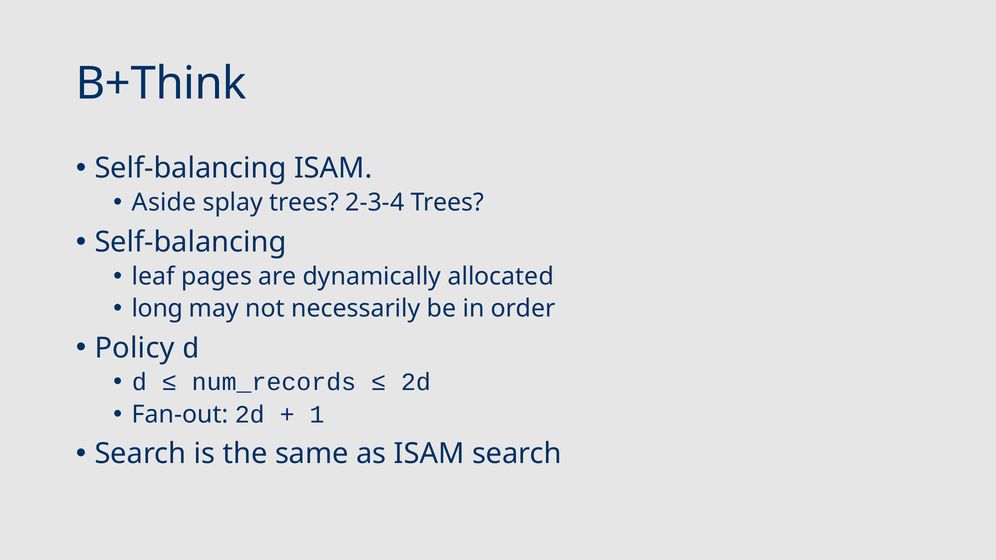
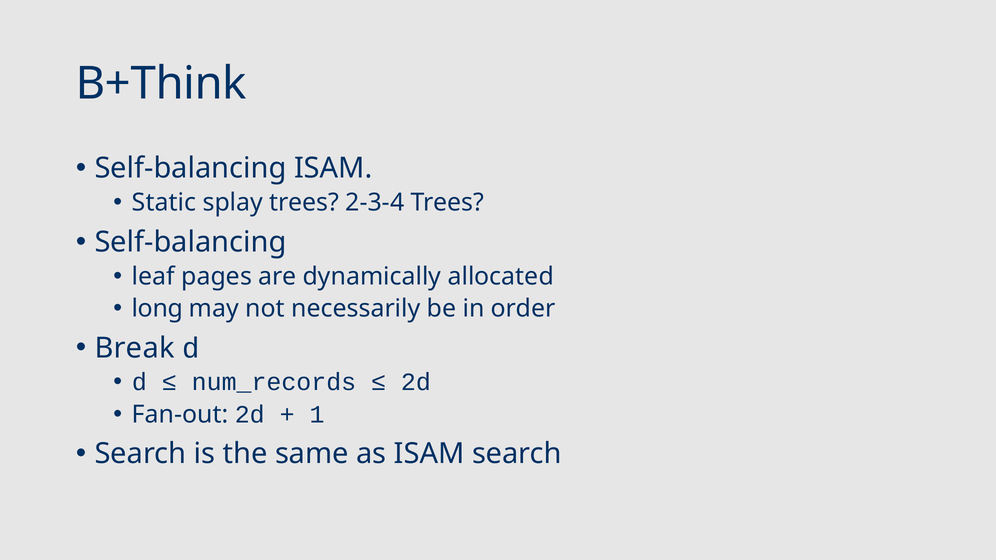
Aside: Aside -> Static (164, 203)
Policy: Policy -> Break (135, 348)
